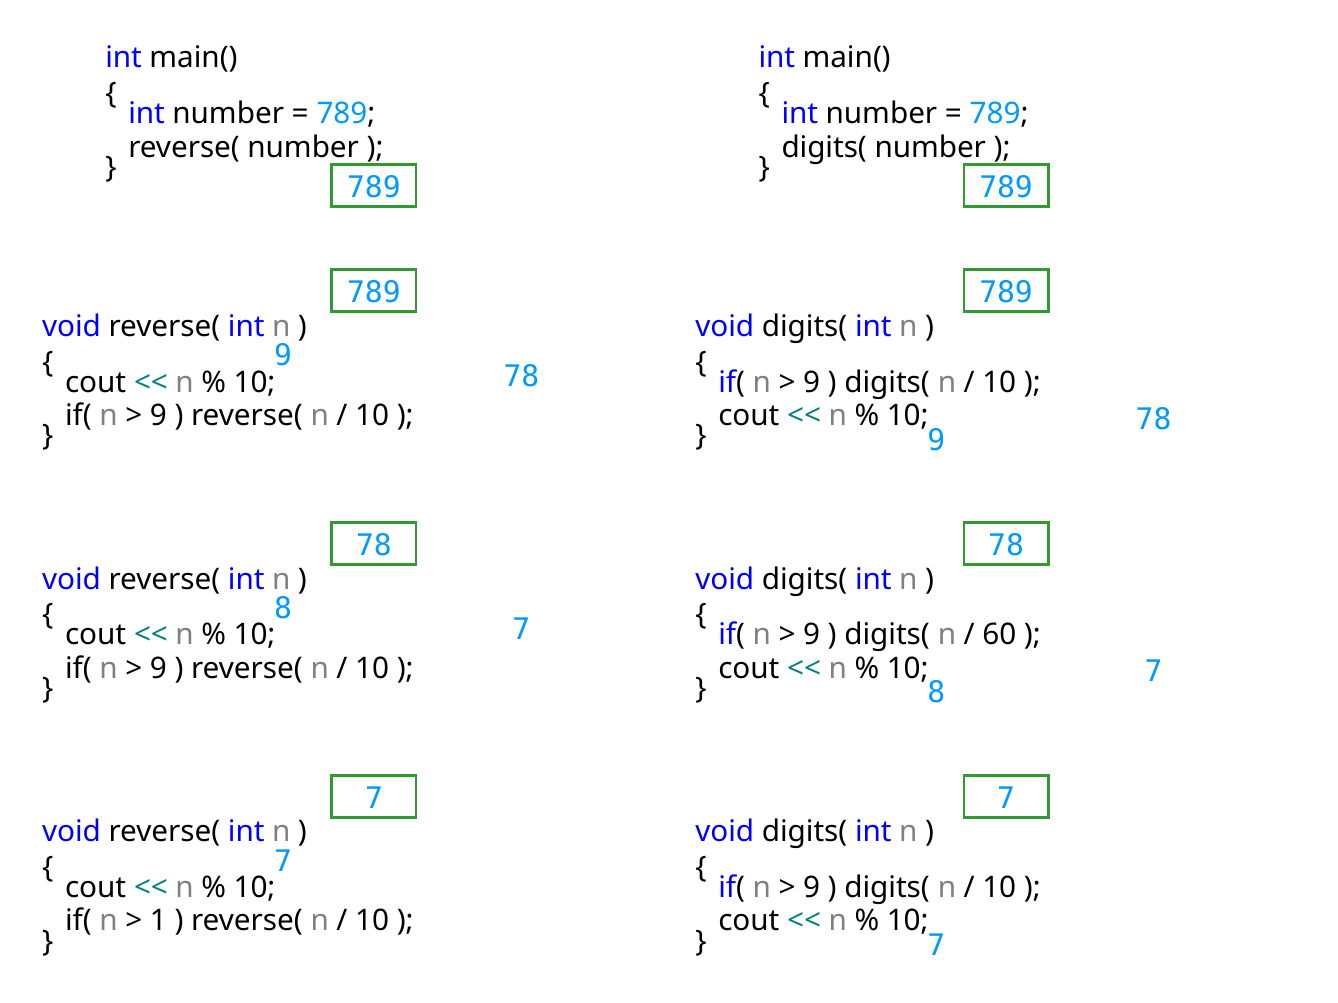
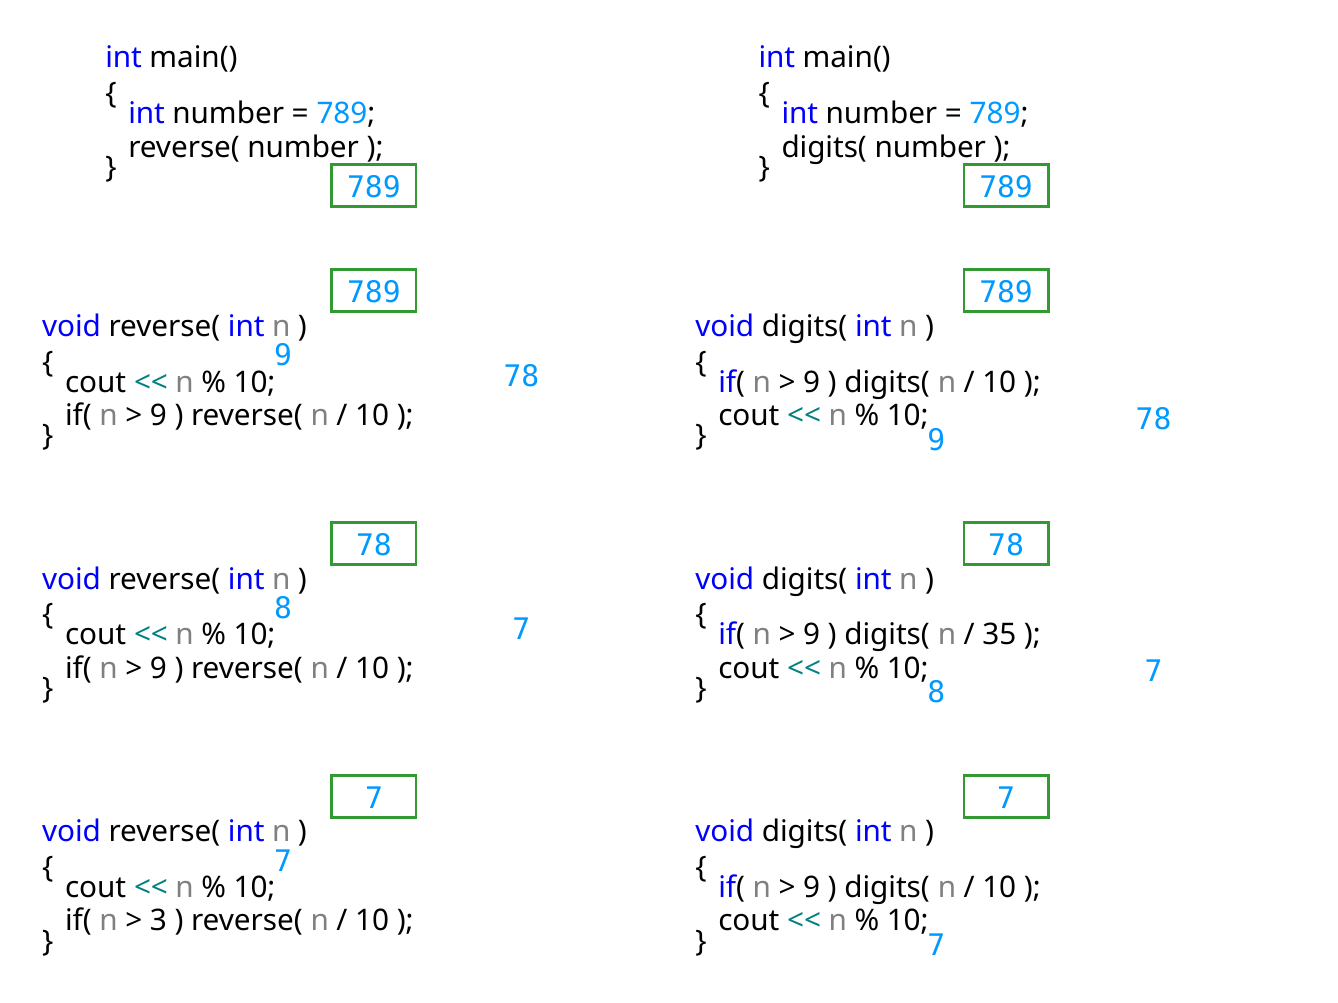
60: 60 -> 35 (999, 635)
1: 1 -> 3 (158, 922)
